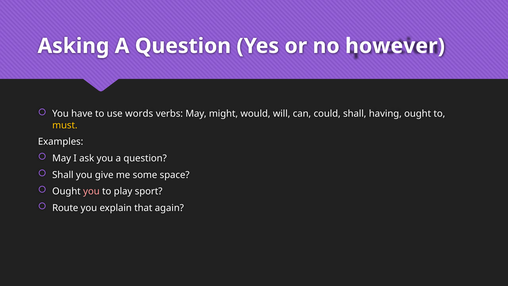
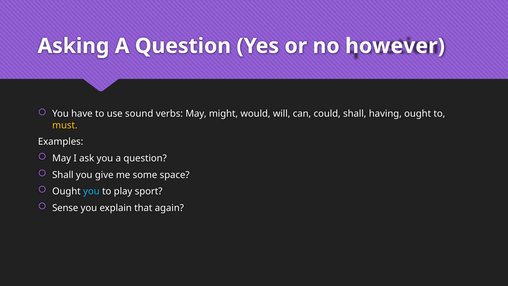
words: words -> sound (139, 114)
you colour: pink -> light blue (91, 191)
Route: Route -> Sense (65, 208)
